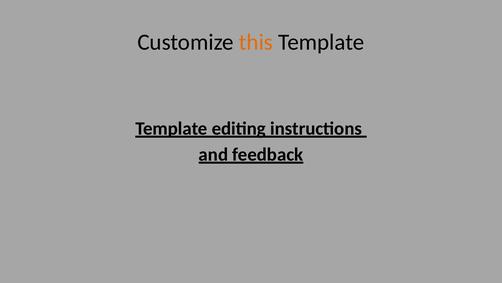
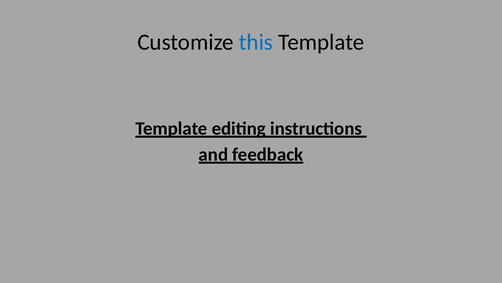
this colour: orange -> blue (256, 42)
